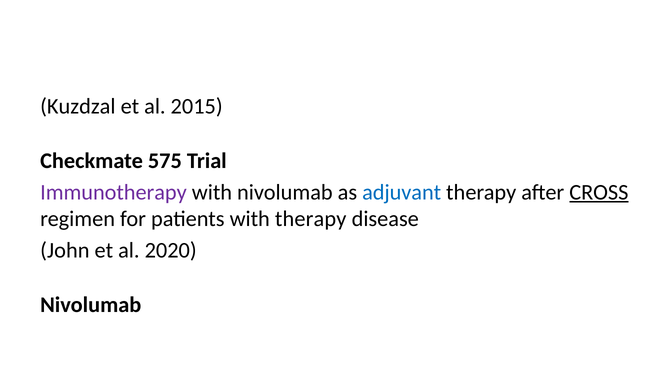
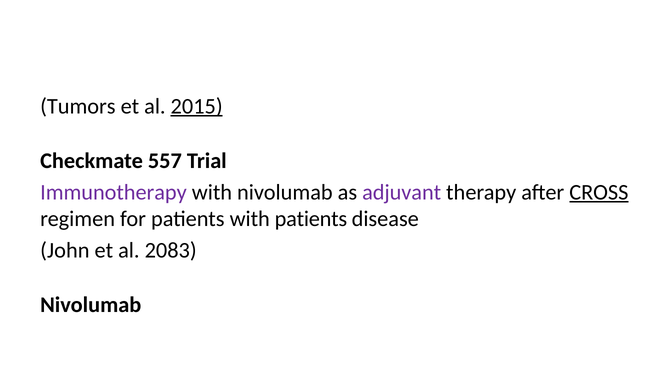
Kuzdzal: Kuzdzal -> Tumors (78, 106)
2015 underline: none -> present (197, 106)
575: 575 -> 557 (165, 161)
adjuvant colour: blue -> purple (402, 192)
with therapy: therapy -> patients (311, 219)
2020: 2020 -> 2083 (171, 250)
